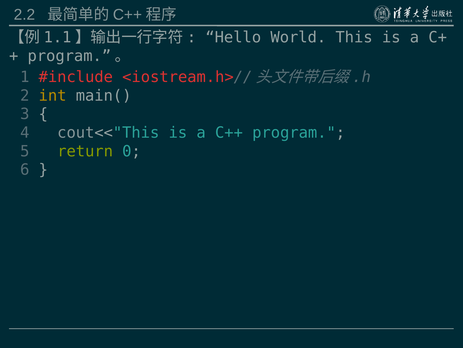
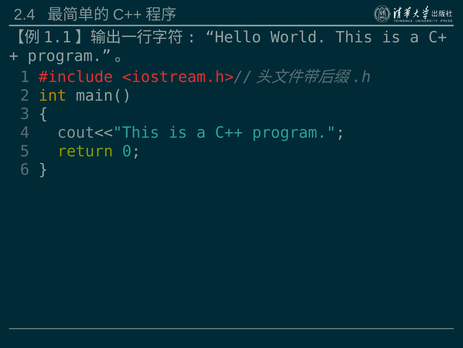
2.2: 2.2 -> 2.4 (24, 15)
